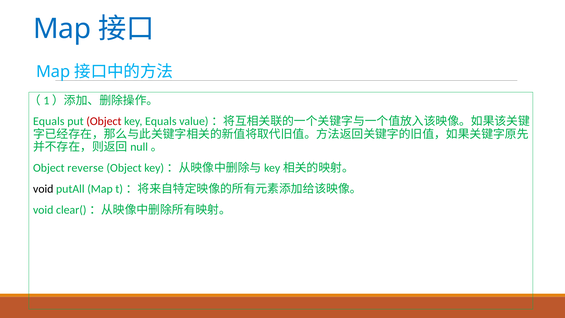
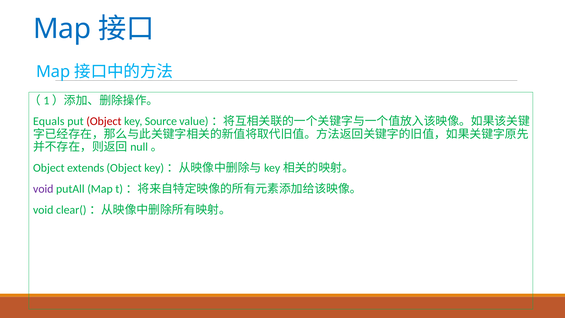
key Equals: Equals -> Source (161, 121)
reverse: reverse -> extends (86, 168)
void colour: black -> purple (43, 189)
